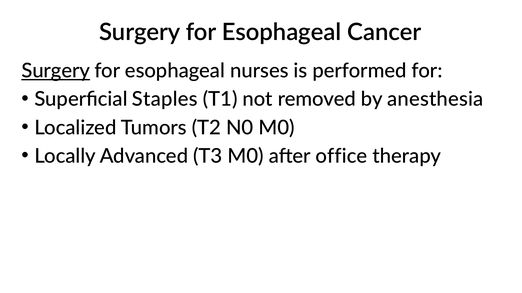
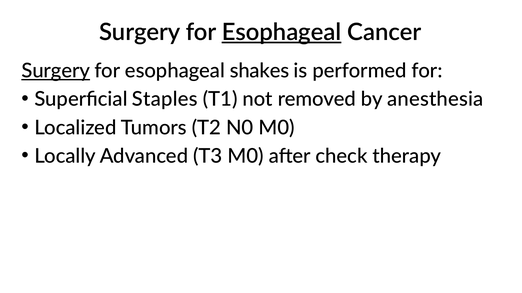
Esophageal underline: none -> present (281, 32)
nurses: nurses -> shakes (260, 71)
office: office -> check (341, 156)
